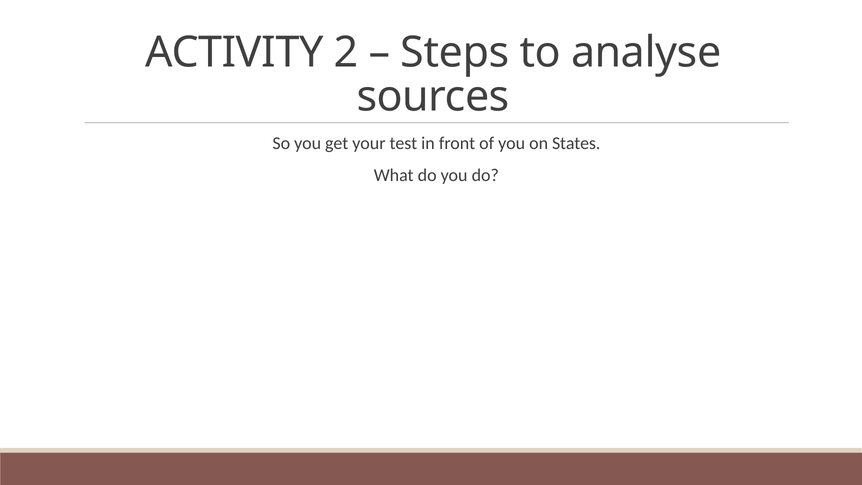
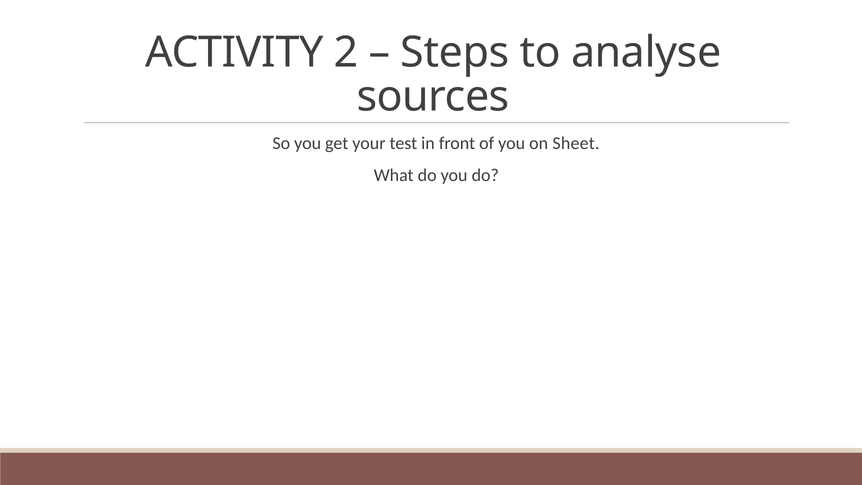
States: States -> Sheet (576, 143)
